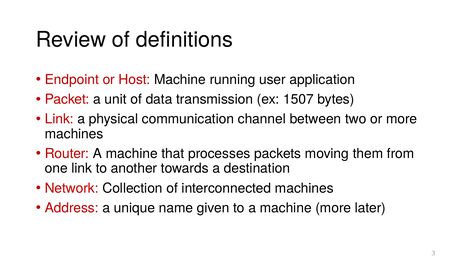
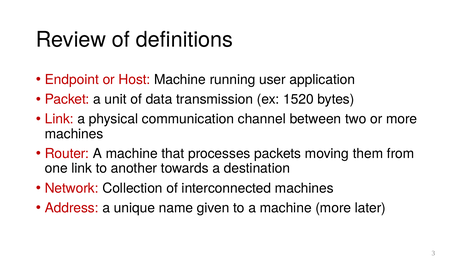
1507: 1507 -> 1520 (298, 99)
